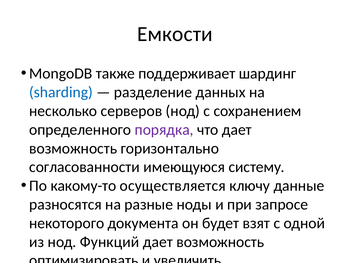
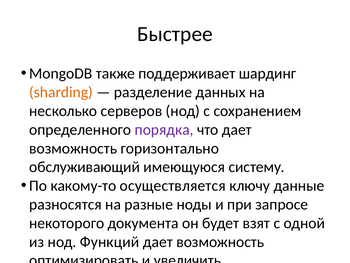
Емкости: Емкости -> Быстрее (175, 34)
sharding colour: blue -> orange (61, 92)
согласованности: согласованности -> обслуживающий (85, 167)
